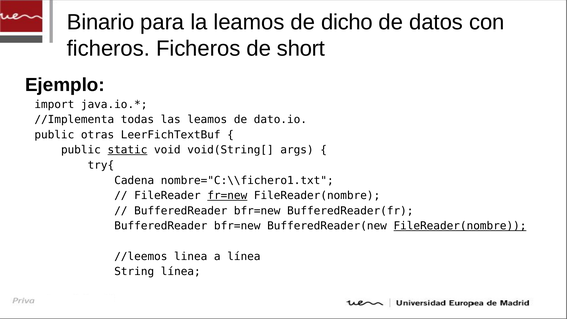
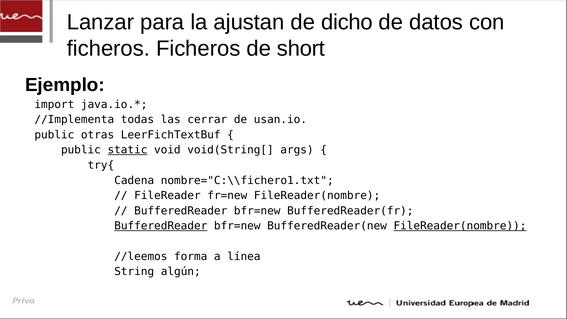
Binario: Binario -> Lanzar (100, 22)
la leamos: leamos -> ajustan (249, 22)
las leamos: leamos -> cerrar (207, 120)
dato.io: dato.io -> usan.io (280, 120)
fr=new underline: present -> none (227, 196)
BufferedReader underline: none -> present (161, 226)
linea: linea -> forma (191, 256)
String línea: línea -> algún (181, 272)
